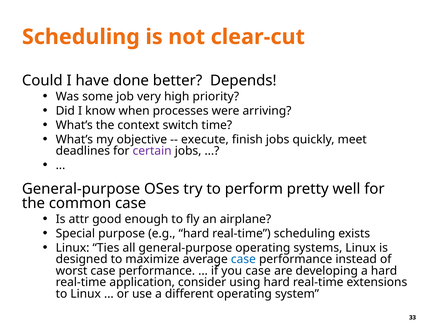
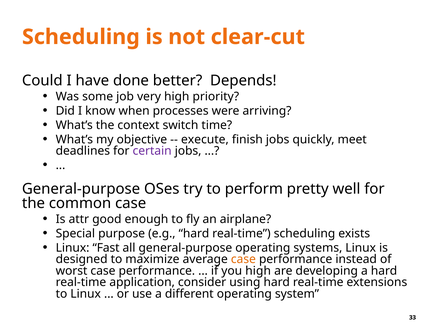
Ties: Ties -> Fast (106, 248)
case colour: blue -> orange (243, 260)
you case: case -> high (258, 271)
